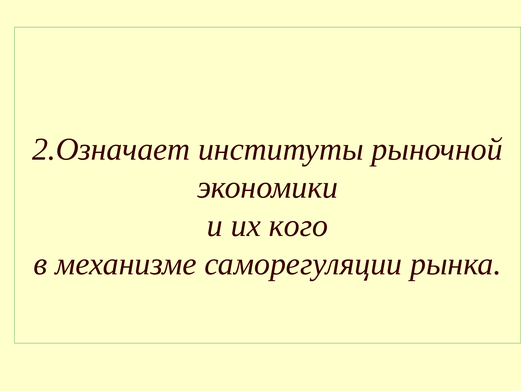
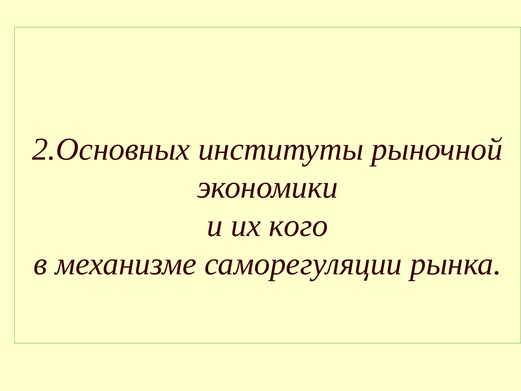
2.Означает: 2.Означает -> 2.Основных (111, 149)
